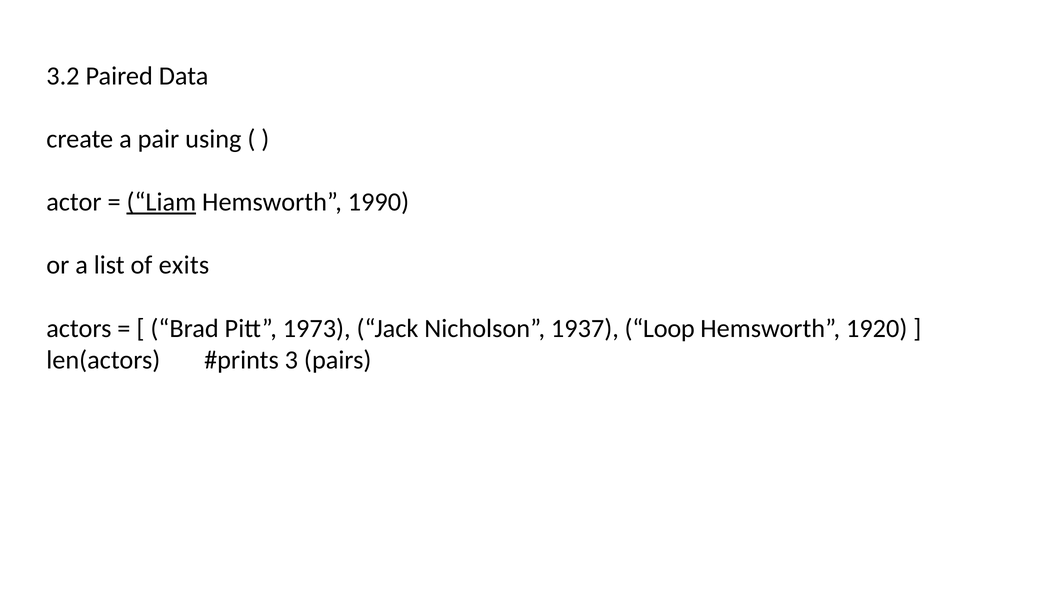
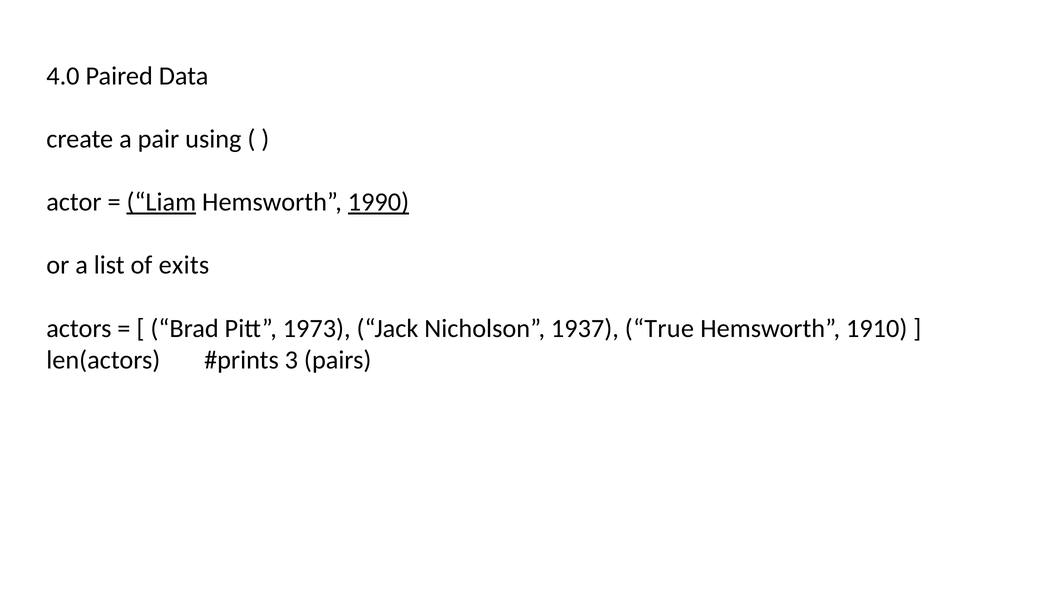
3.2: 3.2 -> 4.0 (63, 76)
1990 underline: none -> present (378, 202)
Loop: Loop -> True (659, 328)
1920: 1920 -> 1910 (877, 328)
